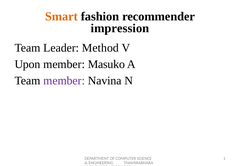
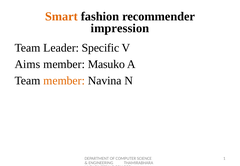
Method: Method -> Specific (100, 48)
Upon: Upon -> Aims (27, 64)
member colour: purple -> orange (64, 81)
